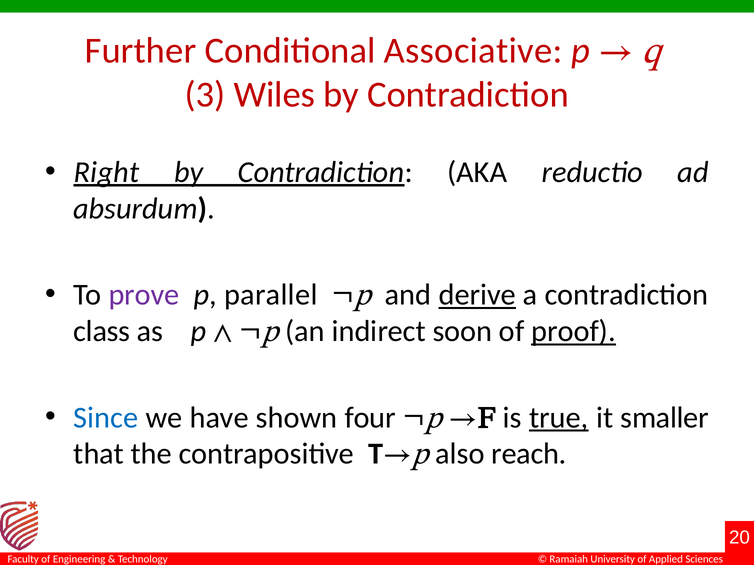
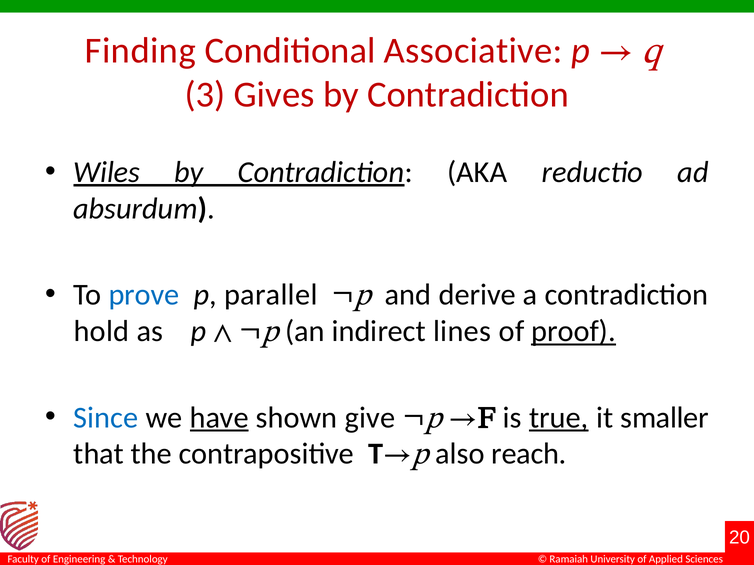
Further: Further -> Finding (140, 51)
Wiles: Wiles -> Gives (274, 95)
Right: Right -> Wiles (107, 172)
prove colour: purple -> blue (144, 295)
derive underline: present -> none (477, 295)
class: class -> hold (102, 332)
soon: soon -> lines (462, 332)
have underline: none -> present (219, 418)
four: four -> give (370, 418)
